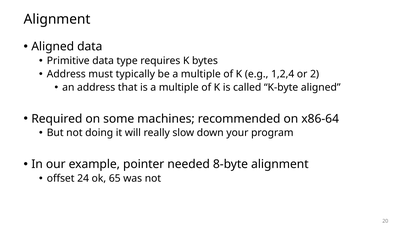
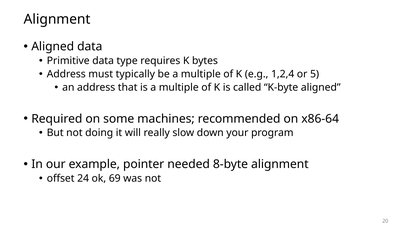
2: 2 -> 5 (315, 74)
65: 65 -> 69 (115, 178)
